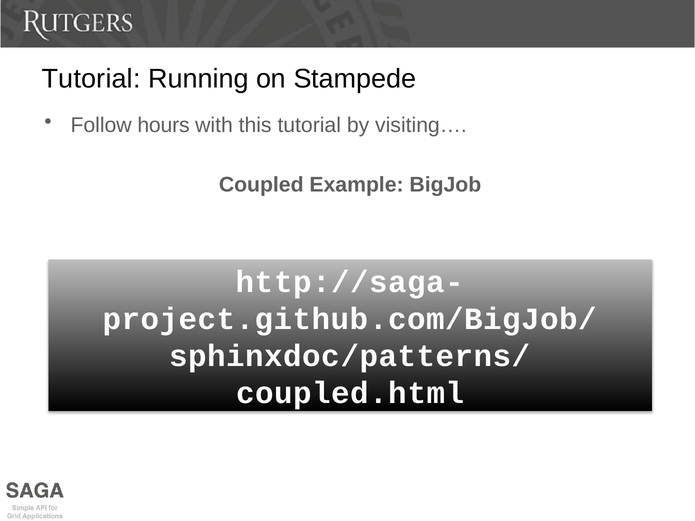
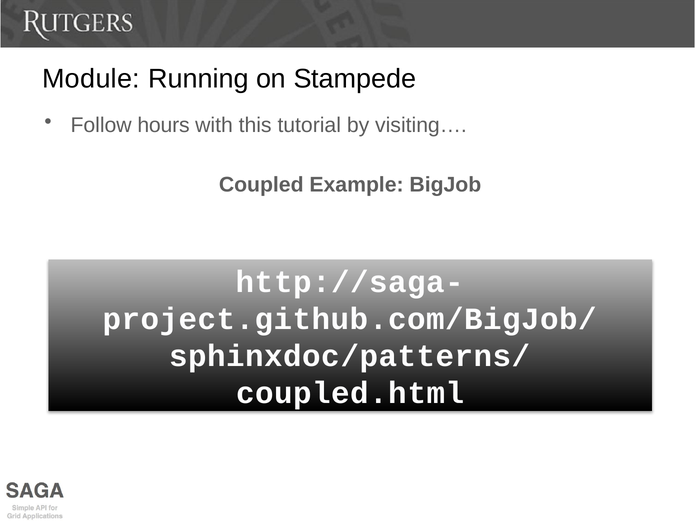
Tutorial: Tutorial -> Module (91, 79)
